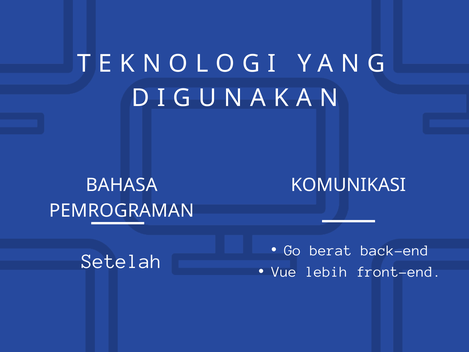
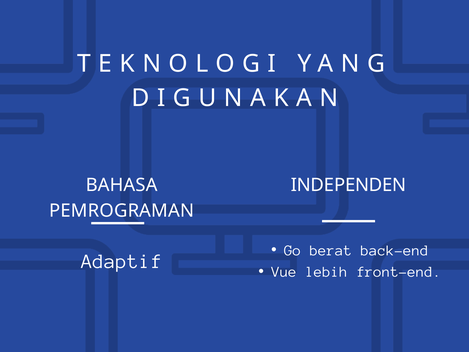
KOMUNIKASI: KOMUNIKASI -> INDEPENDEN (349, 185)
Setelah: Setelah -> Adaptif (122, 261)
